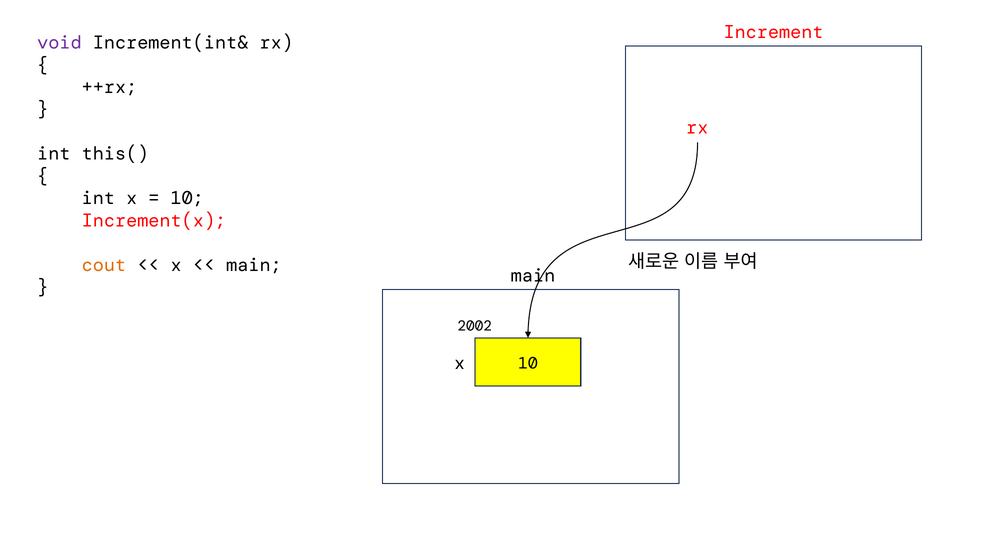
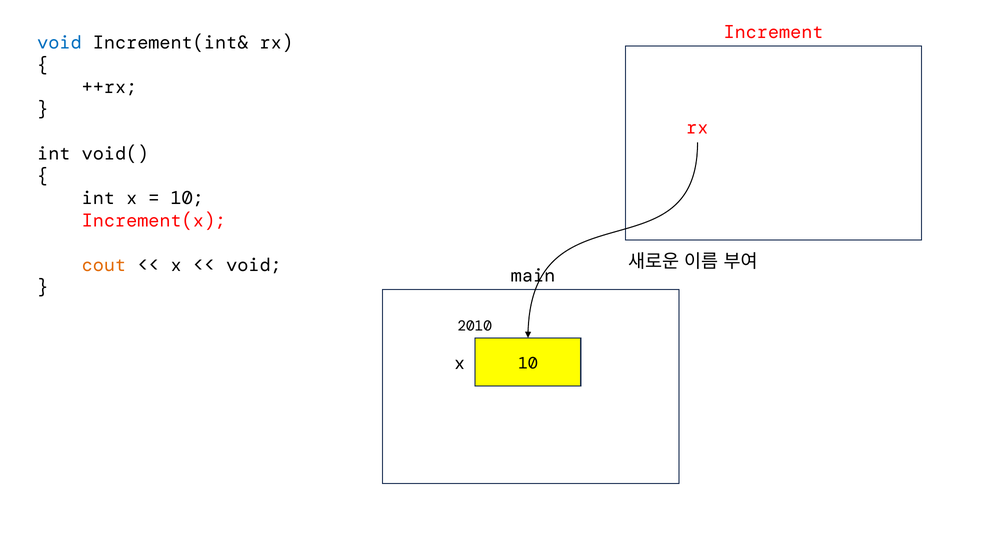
void colour: purple -> blue (59, 43)
this(: this( -> void( (115, 154)
main: main -> void (254, 265)
2002: 2002 -> 2010 (475, 326)
